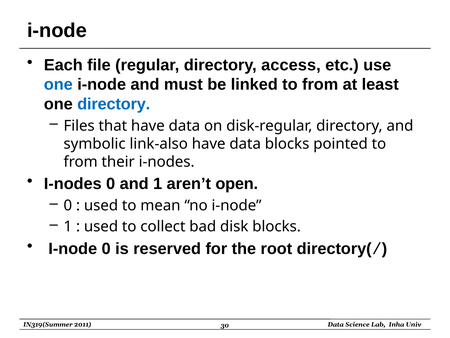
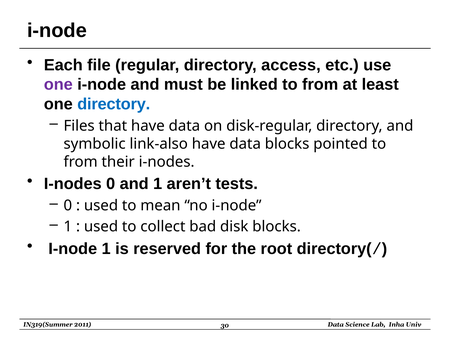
one colour: blue -> purple (58, 84)
open: open -> tests (237, 184)
I-node 0: 0 -> 1 (106, 248)
